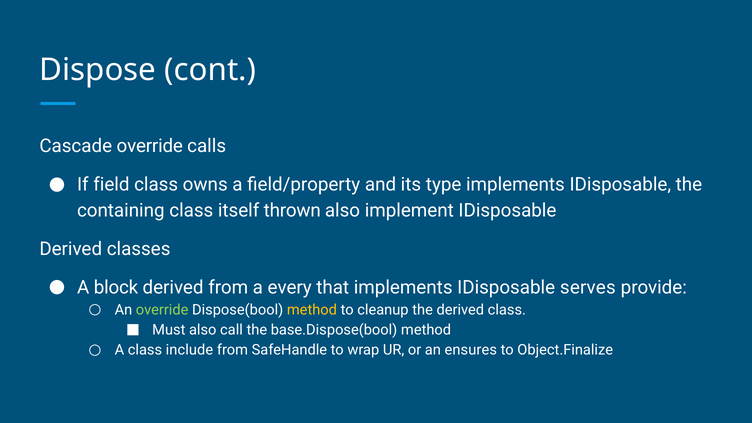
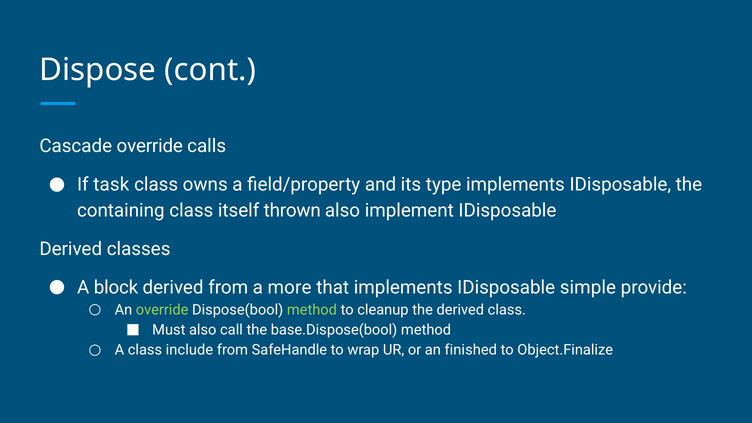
field: field -> task (111, 184)
every: every -> more (290, 287)
serves: serves -> simple (588, 287)
method colour: yellow -> light green (312, 310)
ensures: ensures -> finished (471, 350)
